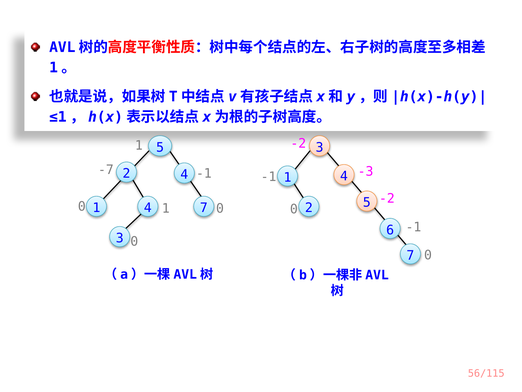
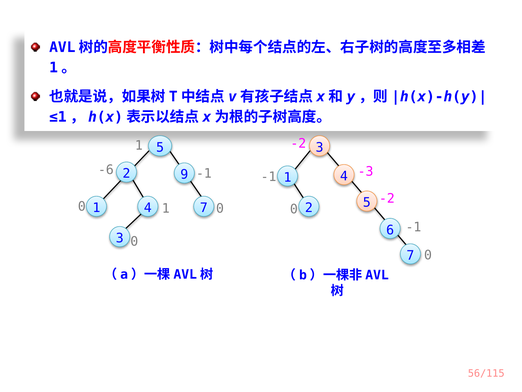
-7: -7 -> -6 (106, 170)
2 4: 4 -> 9 (184, 174)
